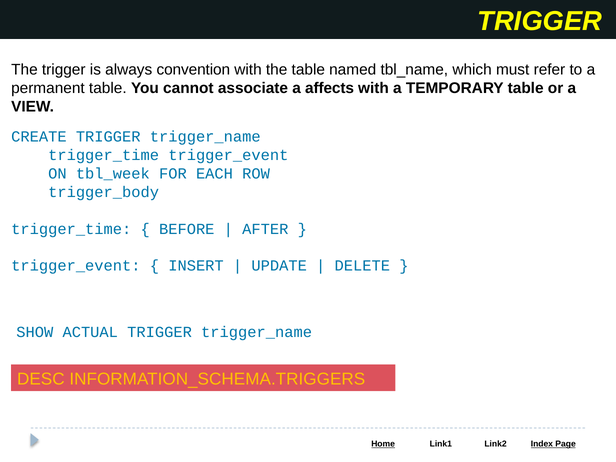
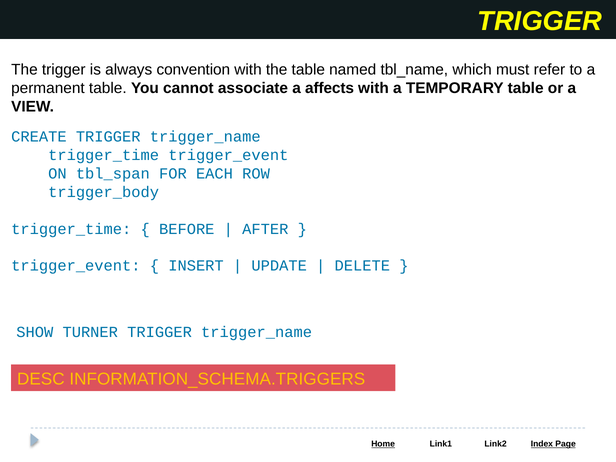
tbl_week: tbl_week -> tbl_span (113, 173)
ACTUAL: ACTUAL -> TURNER (90, 332)
